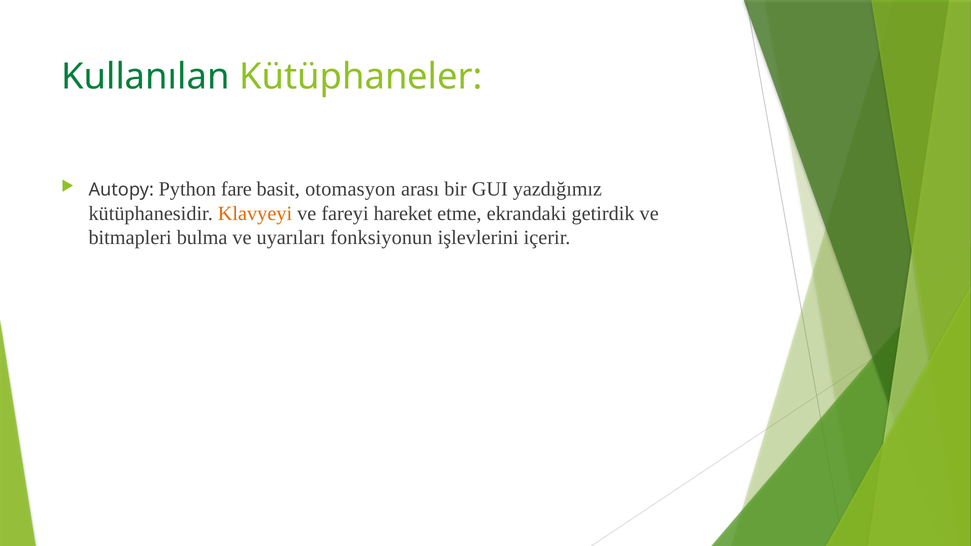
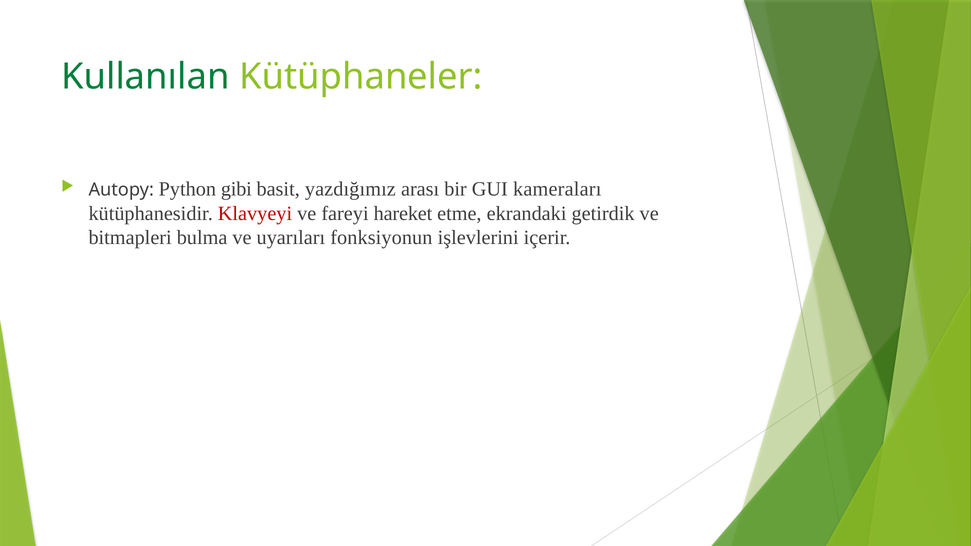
fare: fare -> gibi (236, 189)
otomasyon: otomasyon -> yazdığımız (350, 189)
yazdığımız: yazdığımız -> kameraları (557, 189)
Klavyeyi colour: orange -> red (255, 214)
